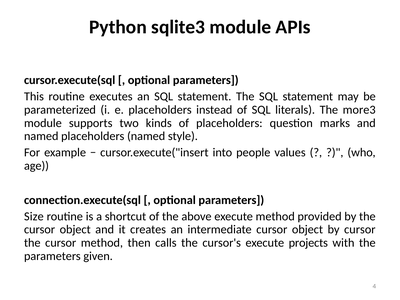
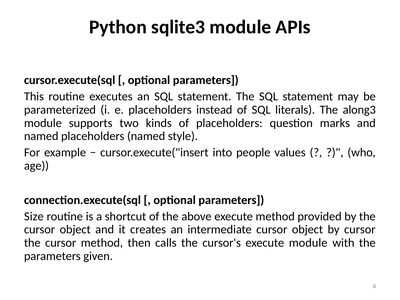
more3: more3 -> along3 (359, 110)
execute projects: projects -> module (308, 243)
